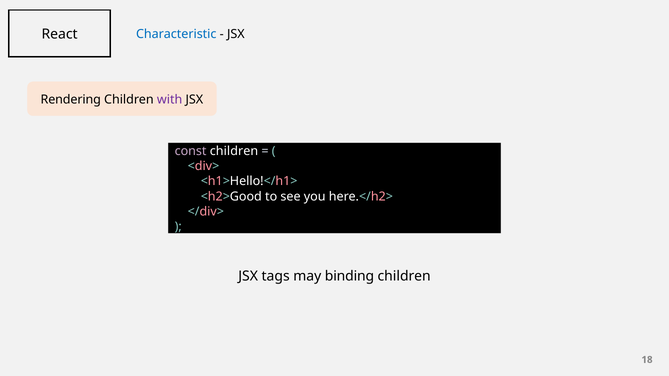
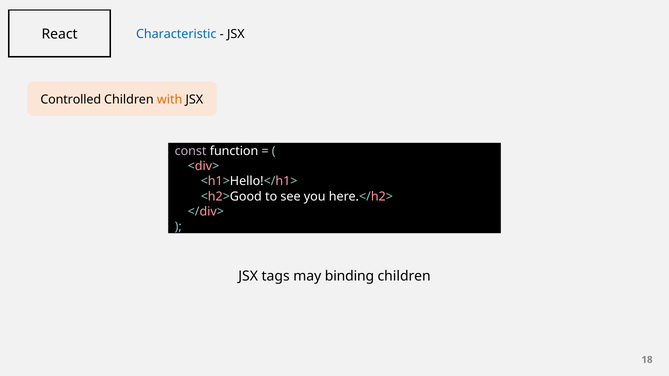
Rendering: Rendering -> Controlled (71, 100)
with colour: purple -> orange (170, 100)
const children: children -> function (234, 151)
